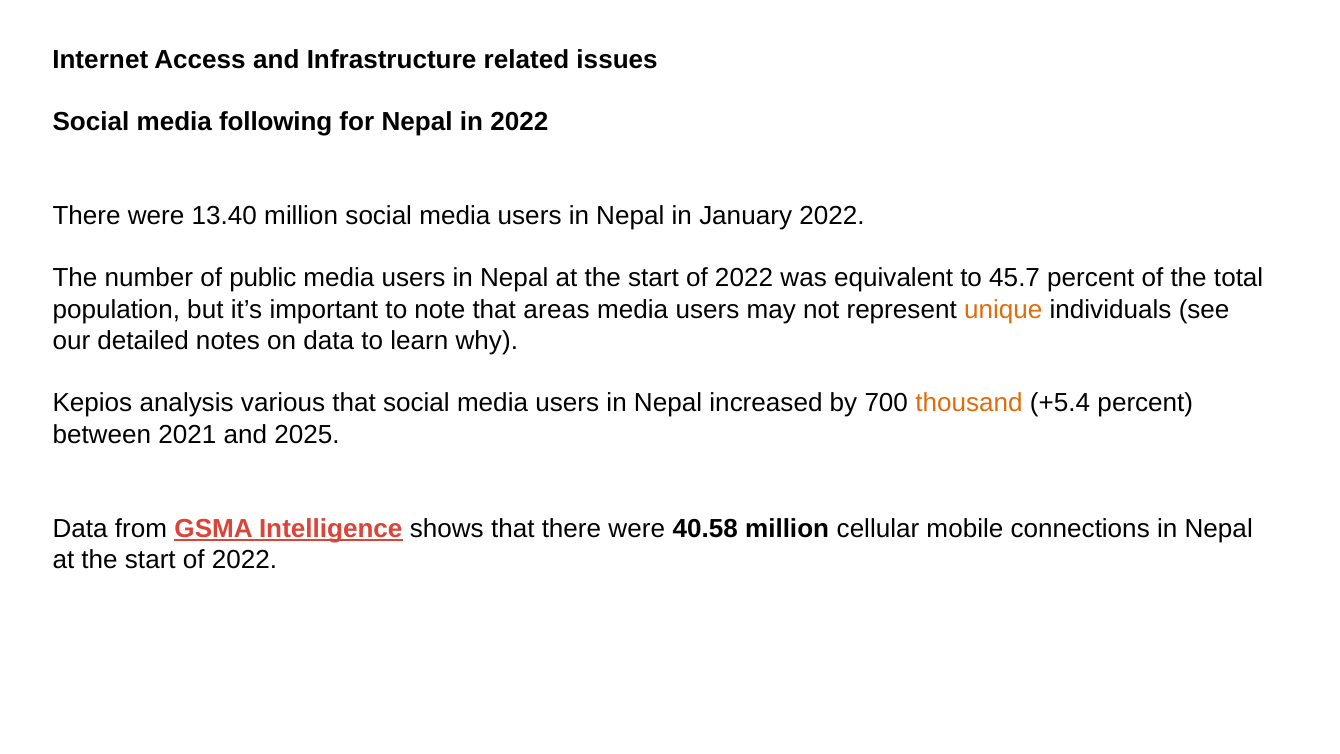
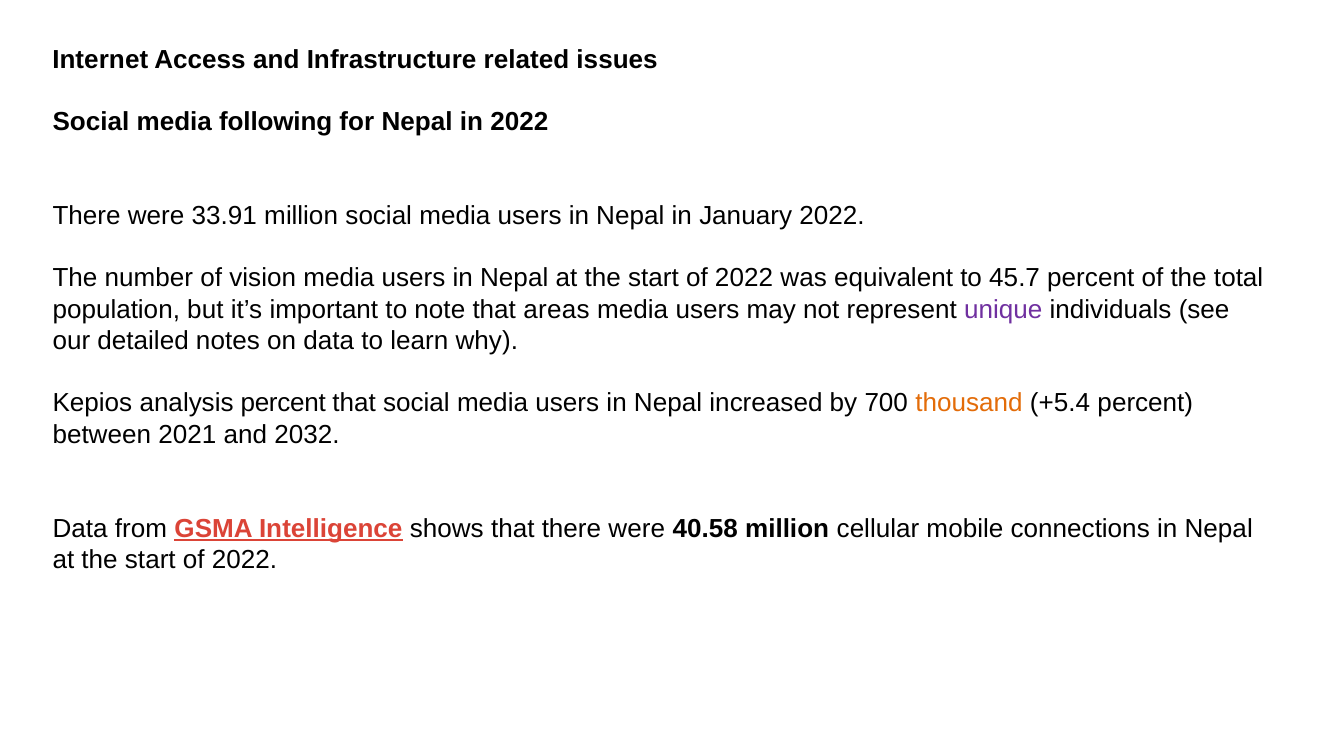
13.40: 13.40 -> 33.91 (224, 216)
public: public -> vision (263, 278)
unique colour: orange -> purple (1003, 309)
analysis various: various -> percent (283, 403)
2025: 2025 -> 2032 (307, 434)
